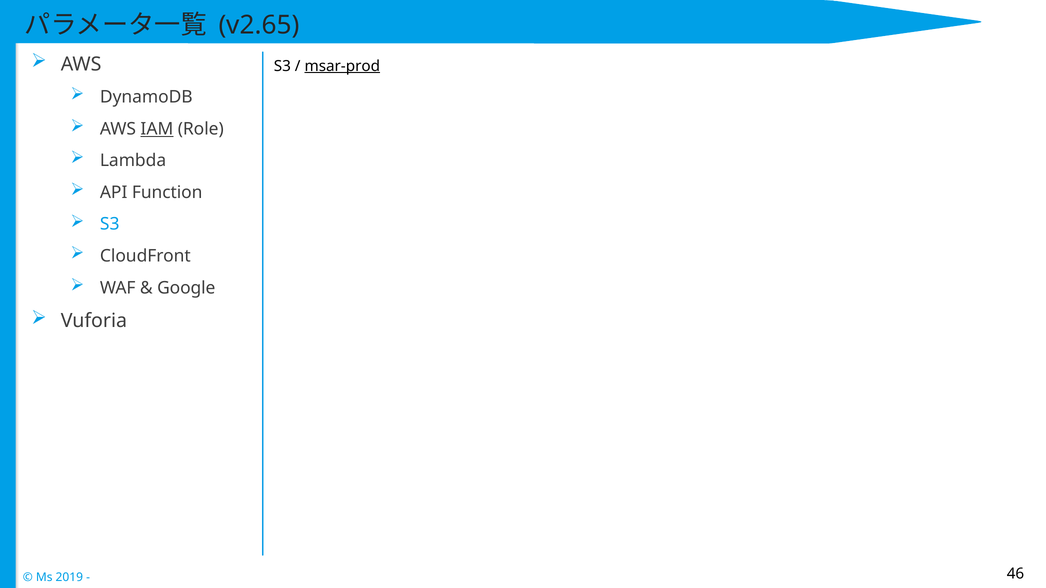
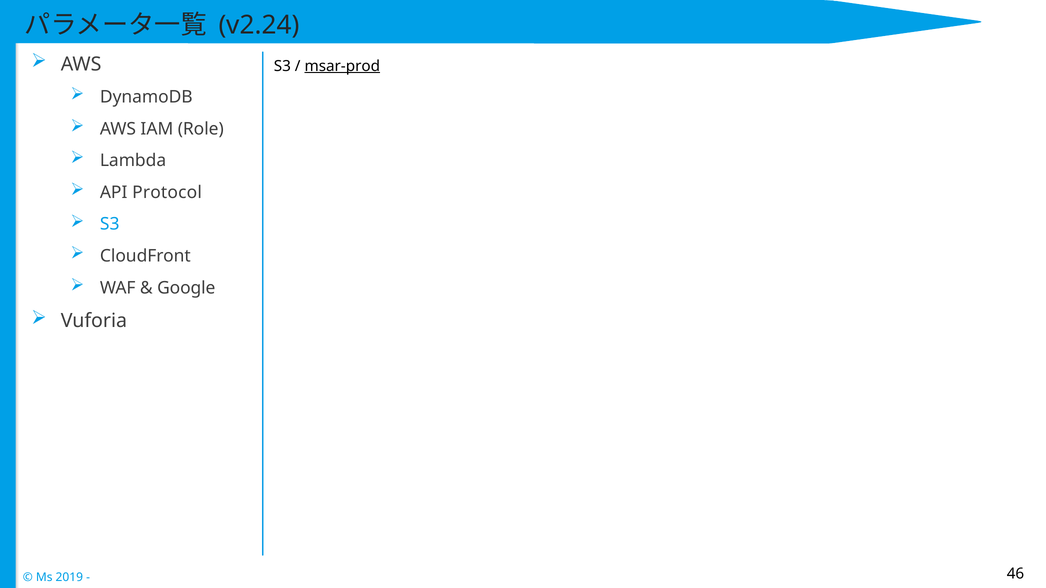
v2.65: v2.65 -> v2.24 (259, 25)
IAM underline: present -> none (157, 129)
Function: Function -> Protocol (167, 193)
